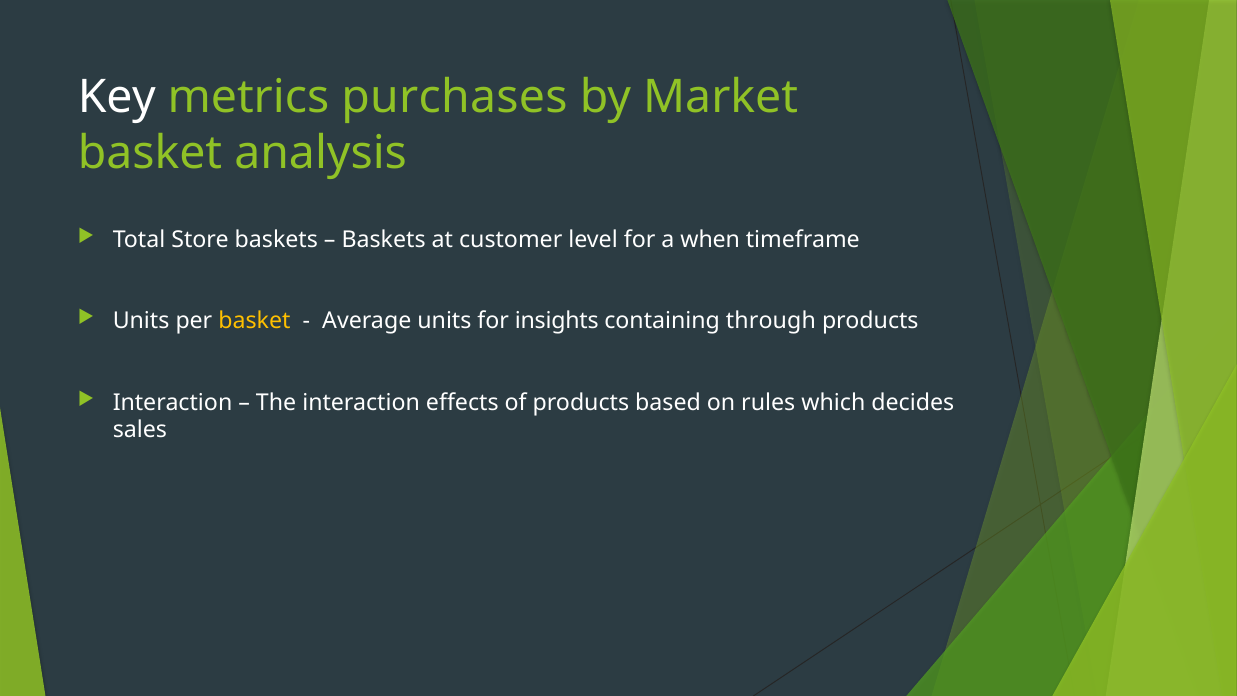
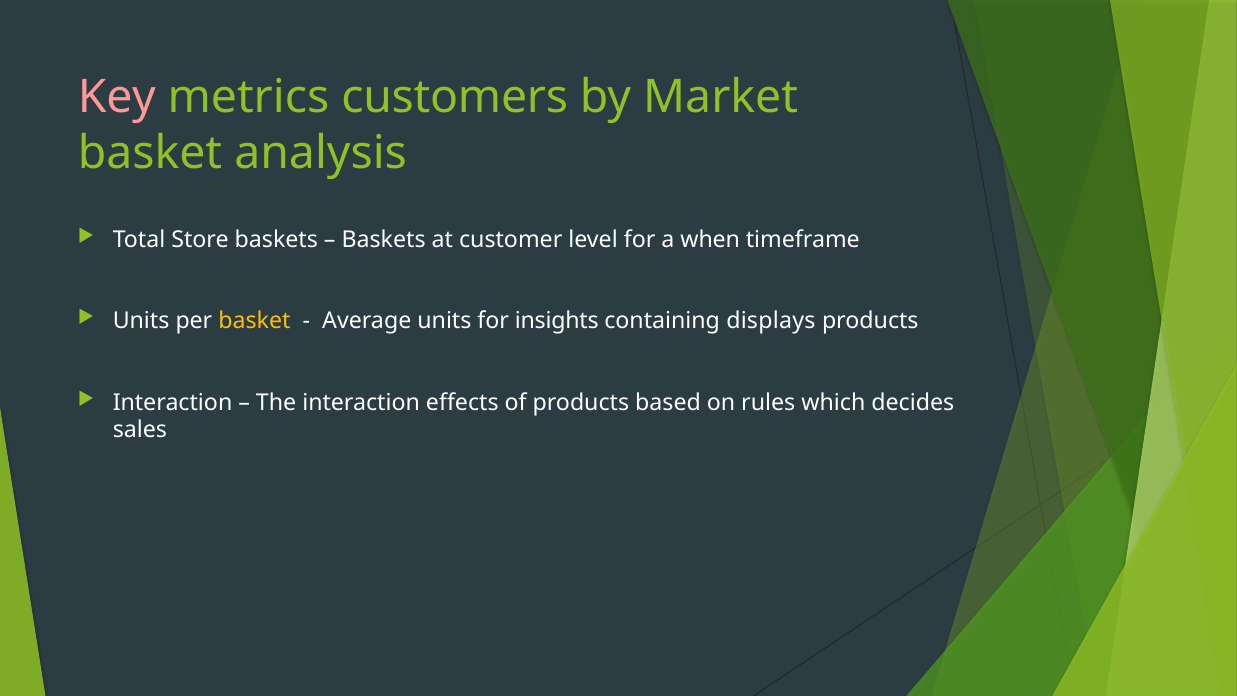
Key colour: white -> pink (117, 98)
purchases: purchases -> customers (455, 98)
through: through -> displays (771, 321)
